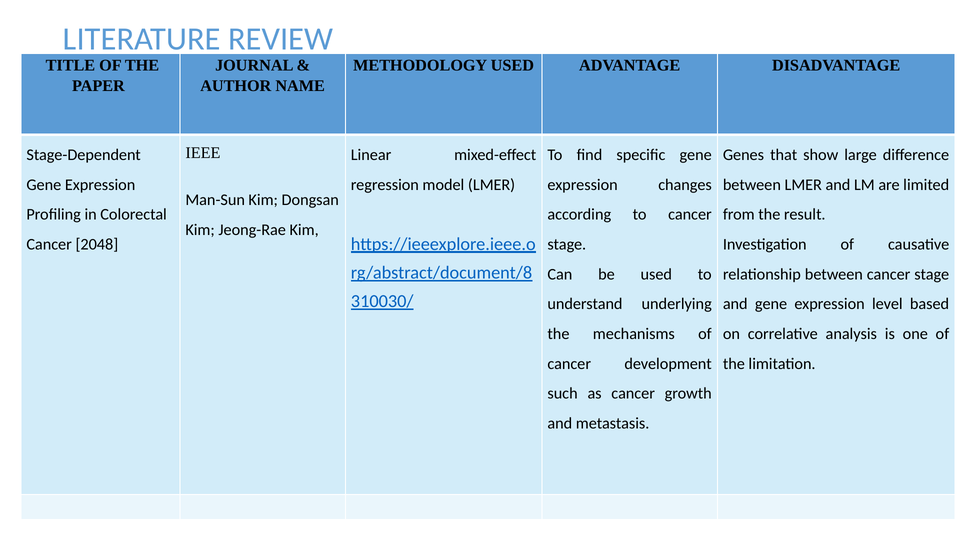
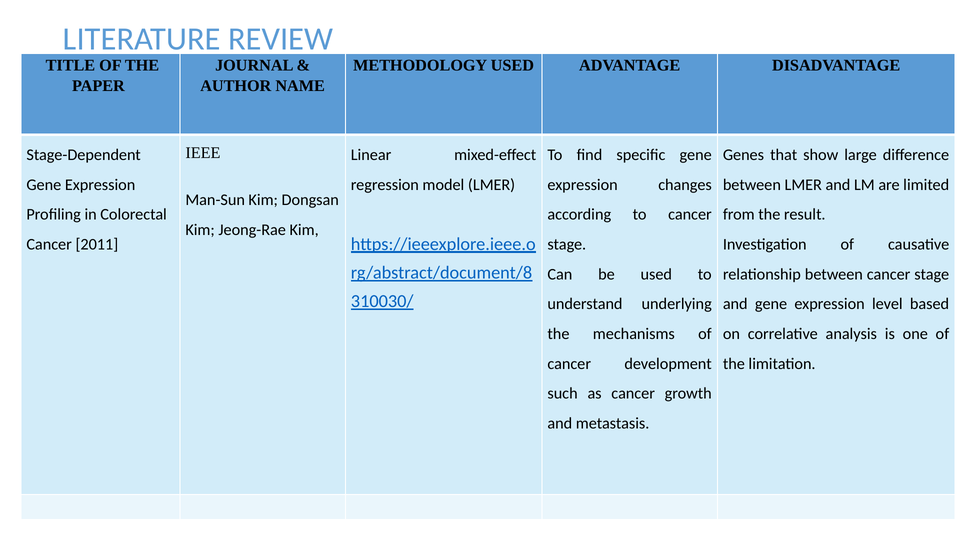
2048: 2048 -> 2011 (97, 244)
